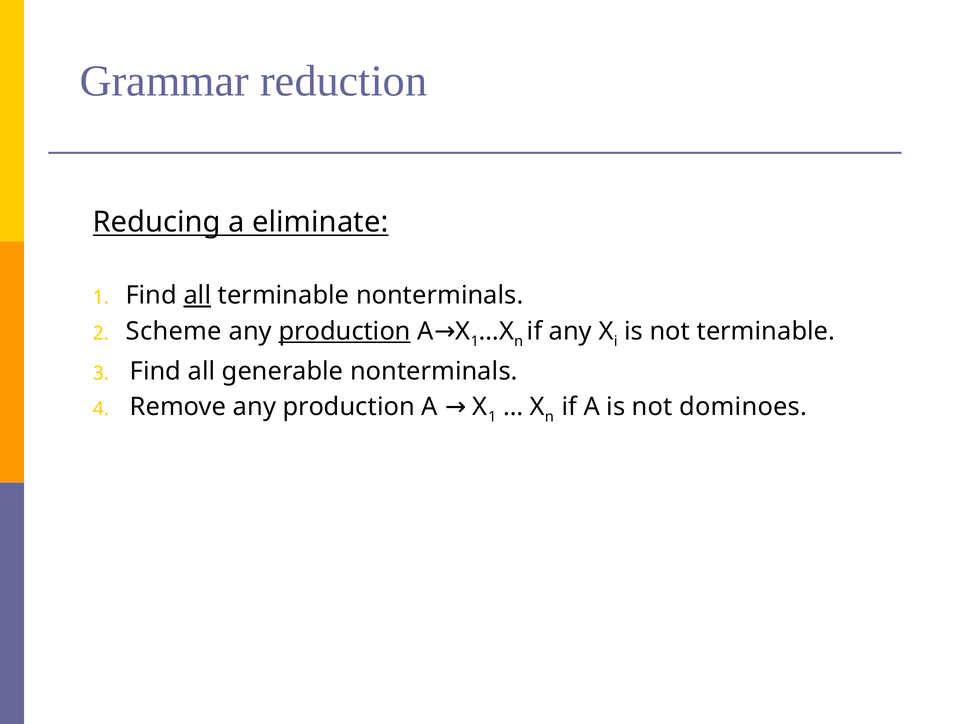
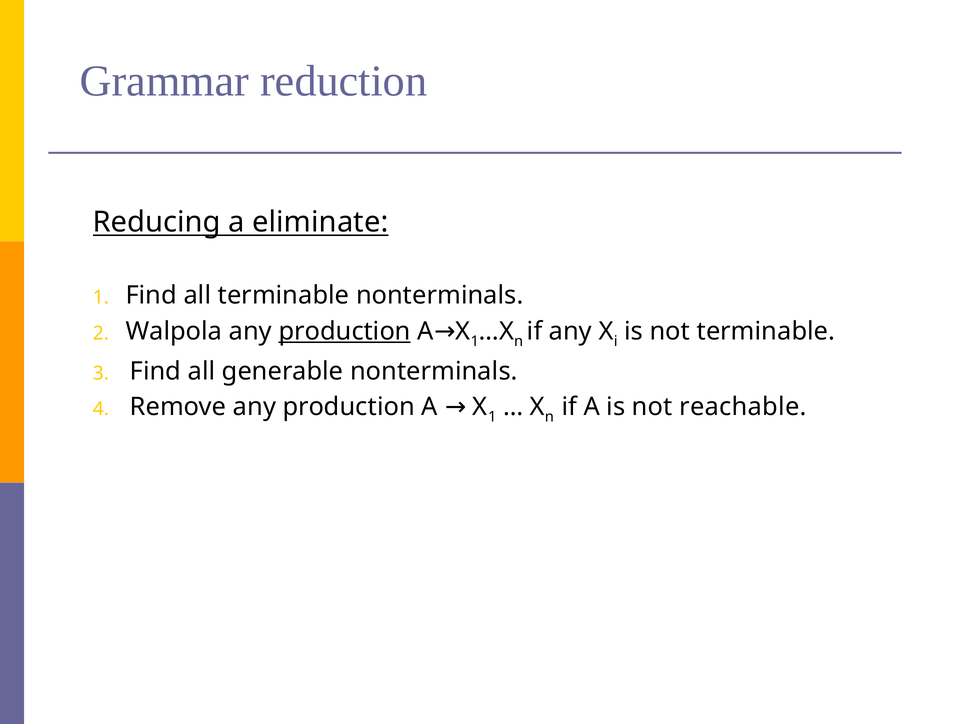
all underline: present -> none (197, 296)
Scheme: Scheme -> Walpola (174, 332)
dominoes: dominoes -> reachable (743, 407)
